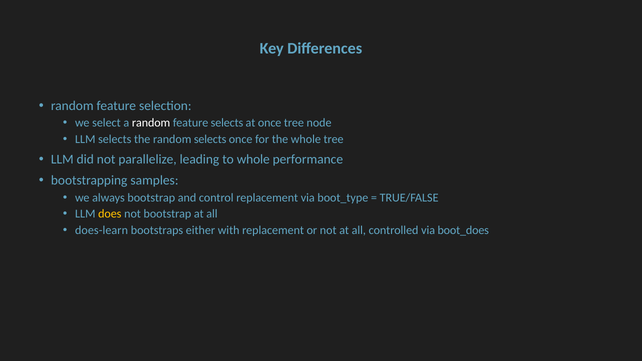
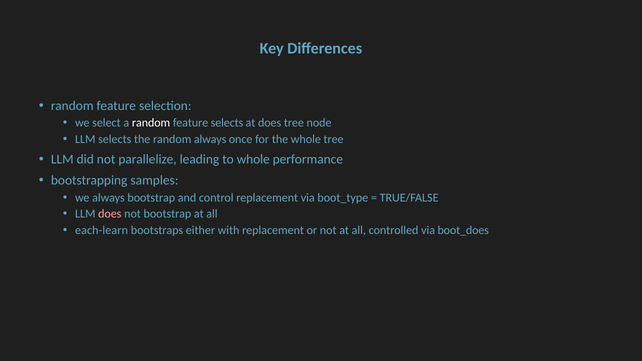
at once: once -> does (270, 123)
random selects: selects -> always (210, 139)
does colour: yellow -> pink (110, 214)
does-learn: does-learn -> each-learn (101, 230)
